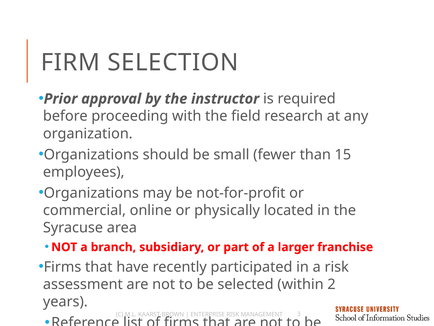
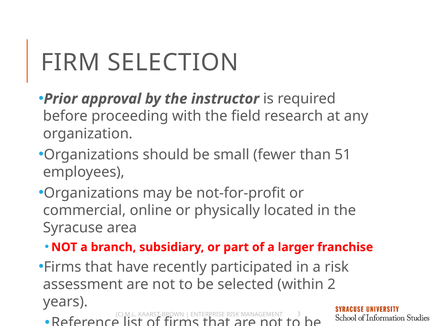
15: 15 -> 51 (343, 154)
